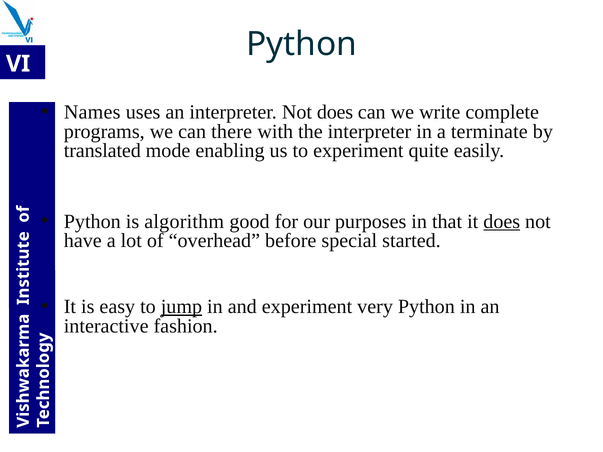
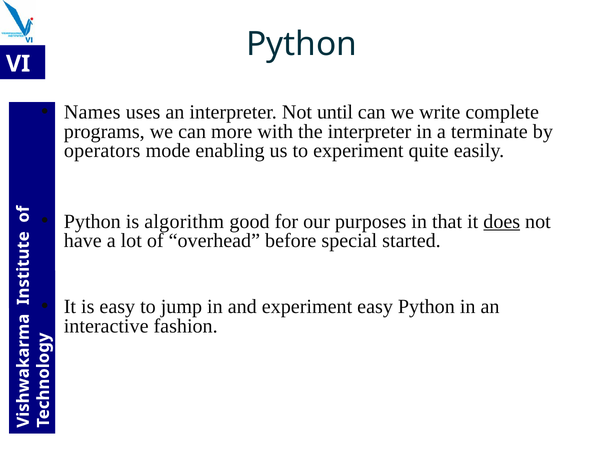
Not does: does -> until (335, 112)
there: there -> more (232, 132)
translated: translated -> operators (102, 151)
jump underline: present -> none (181, 307)
experiment very: very -> easy (375, 307)
